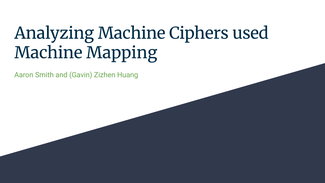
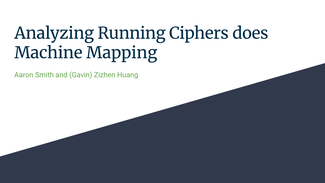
Analyzing Machine: Machine -> Running (132, 33)
used: used -> does (250, 33)
